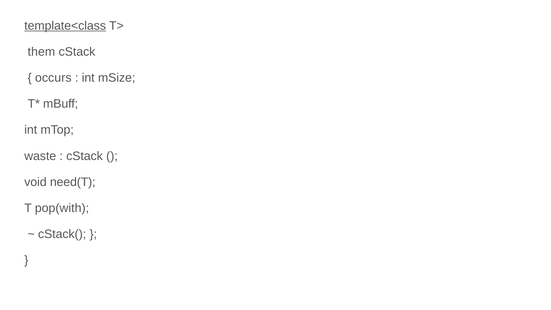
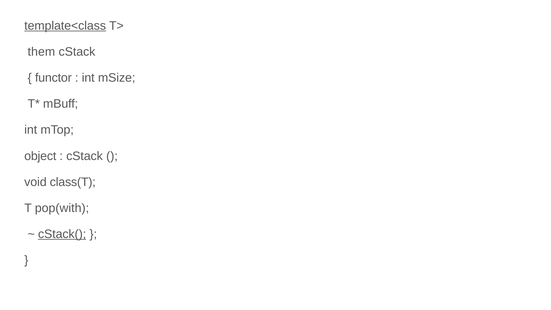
occurs: occurs -> functor (53, 78)
waste: waste -> object (40, 156)
need(T: need(T -> class(T (73, 182)
cStack( underline: none -> present (62, 234)
